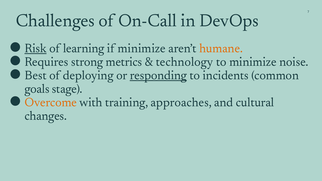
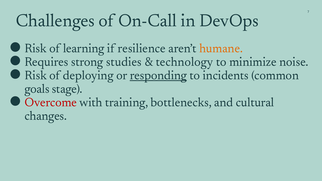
Risk underline: present -> none (36, 48)
if minimize: minimize -> resilience (142, 48)
metrics: metrics -> studies (124, 62)
Best: Best -> Risk (36, 75)
Overcome colour: orange -> red (51, 102)
approaches: approaches -> bottlenecks (181, 102)
